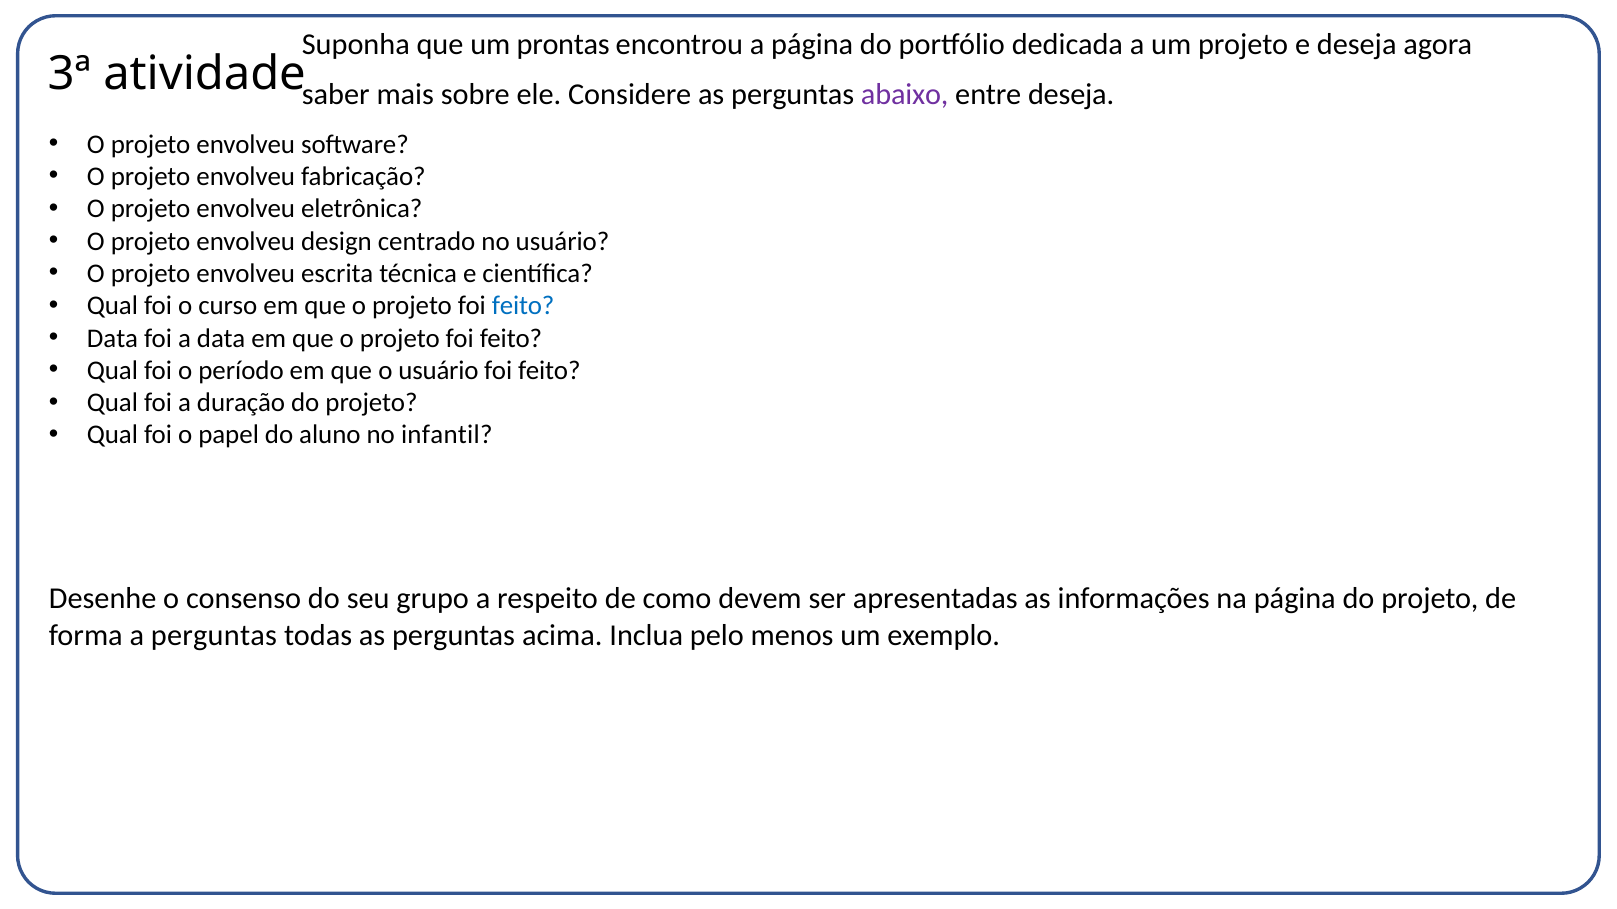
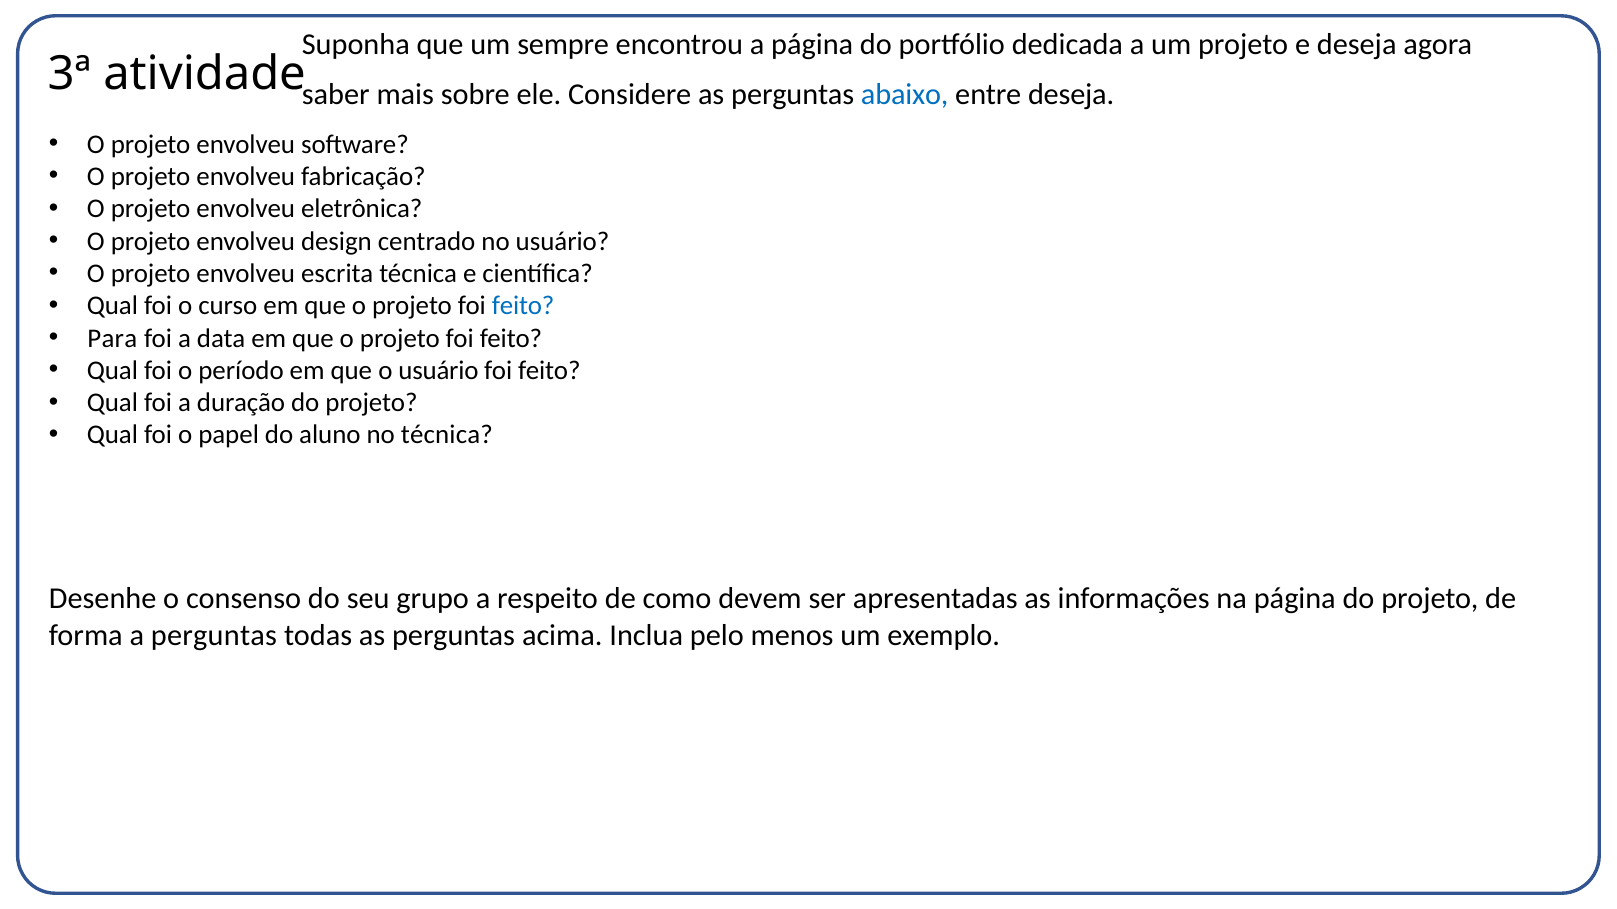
prontas: prontas -> sempre (563, 45)
abaixo colour: purple -> blue (905, 94)
Data: Data -> Para (112, 338)
no infantil: infantil -> técnica (447, 435)
